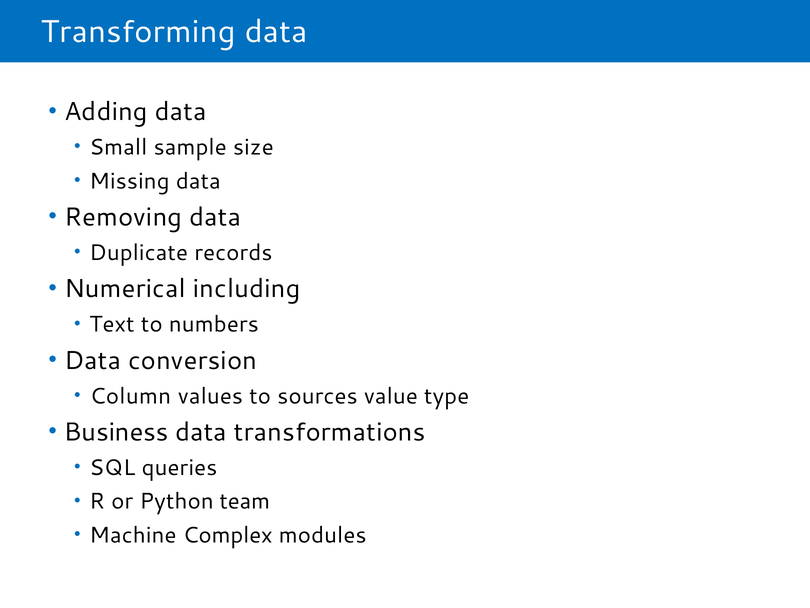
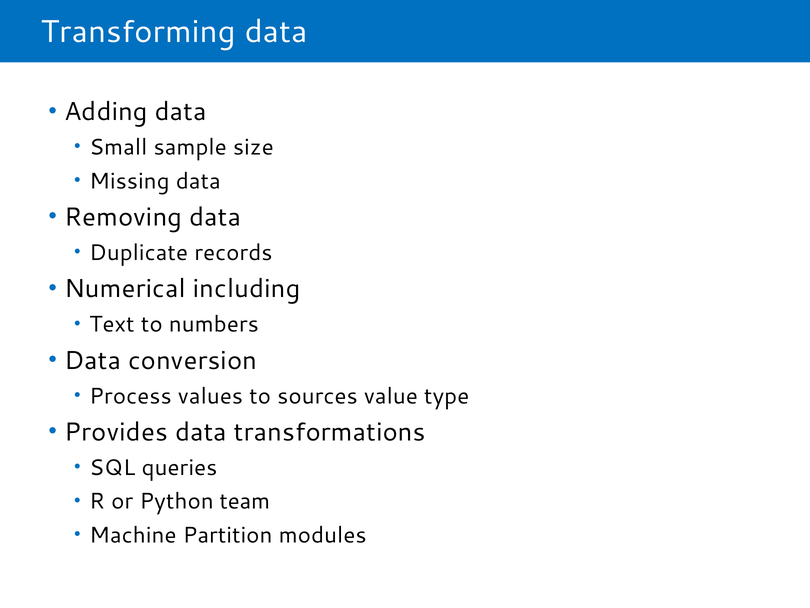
Column: Column -> Process (130, 396)
Business: Business -> Provides (116, 432)
Complex: Complex -> Partition (228, 535)
